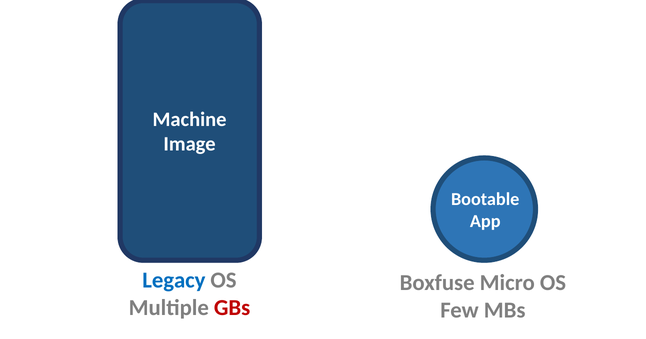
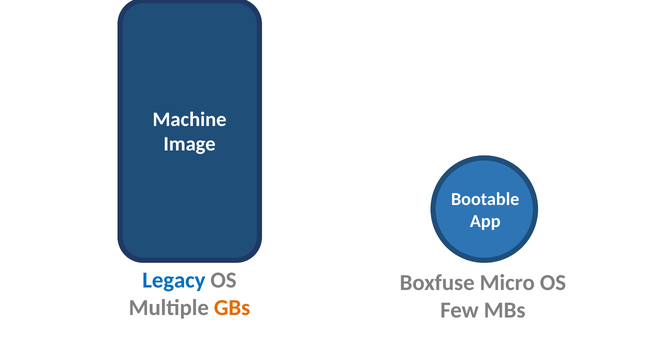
GBs colour: red -> orange (232, 308)
